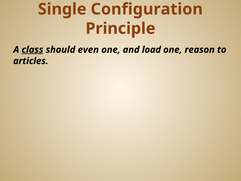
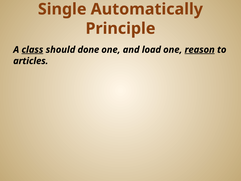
Configuration: Configuration -> Automatically (147, 9)
even: even -> done (88, 50)
reason underline: none -> present (200, 50)
